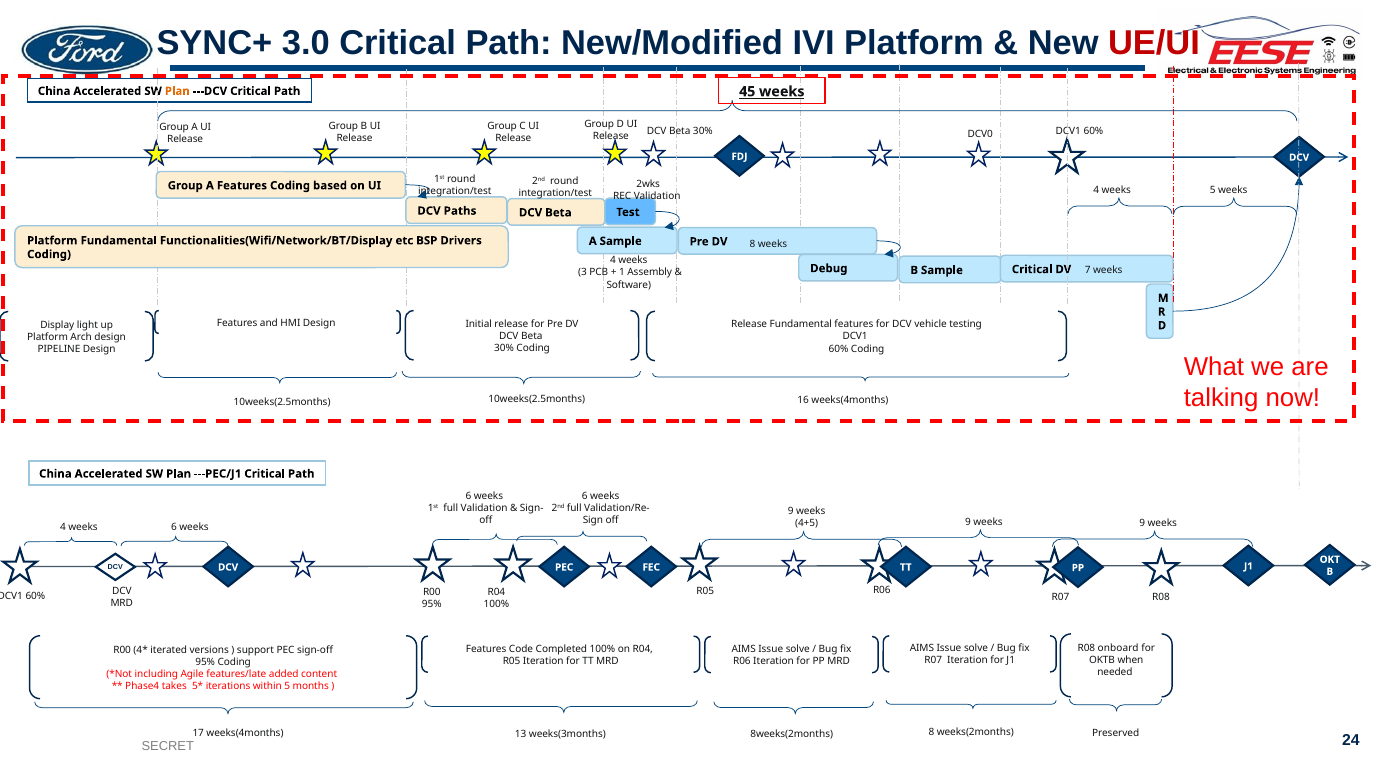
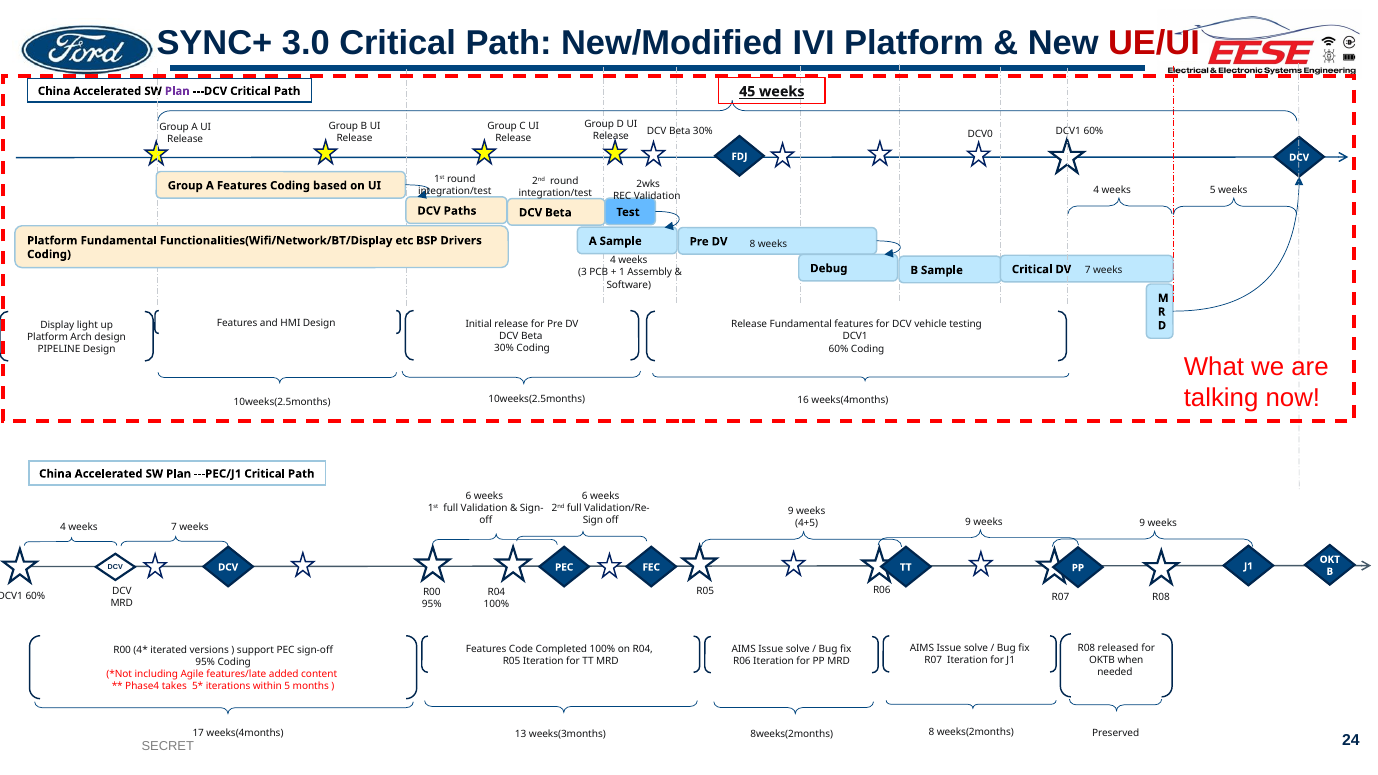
Plan colour: orange -> purple (177, 91)
weeks 6: 6 -> 7 (174, 527)
onboard: onboard -> released (1118, 648)
